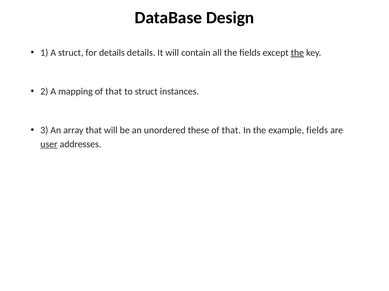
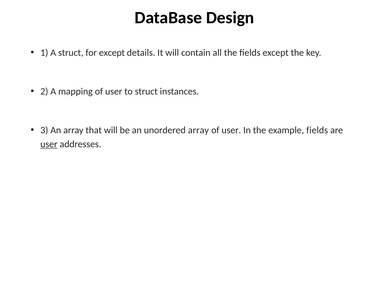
for details: details -> except (112, 53)
the underline: present -> none (297, 53)
mapping of that: that -> user (114, 92)
unordered these: these -> array (198, 130)
that: that -> user (231, 130)
